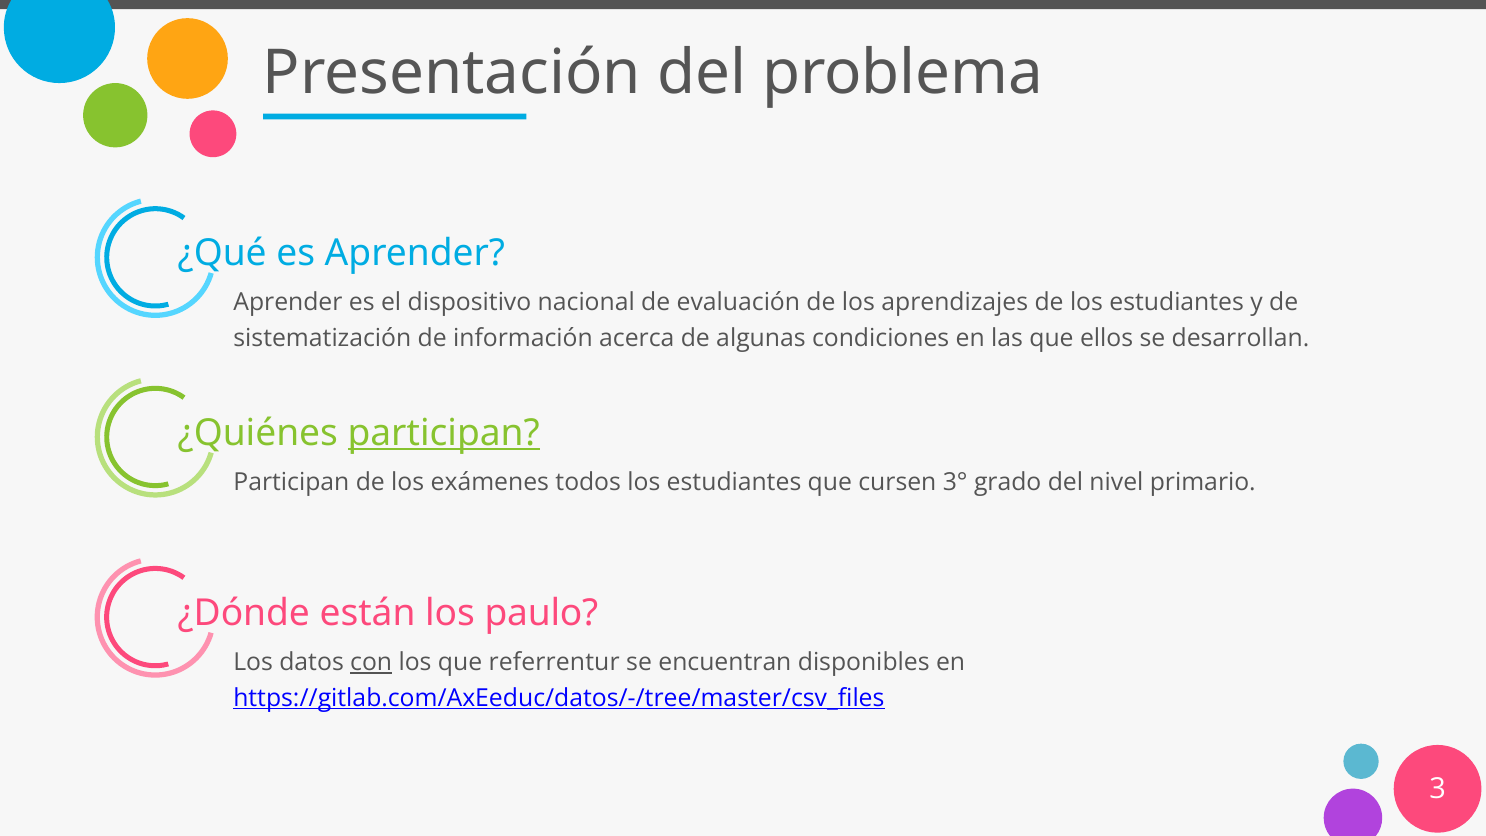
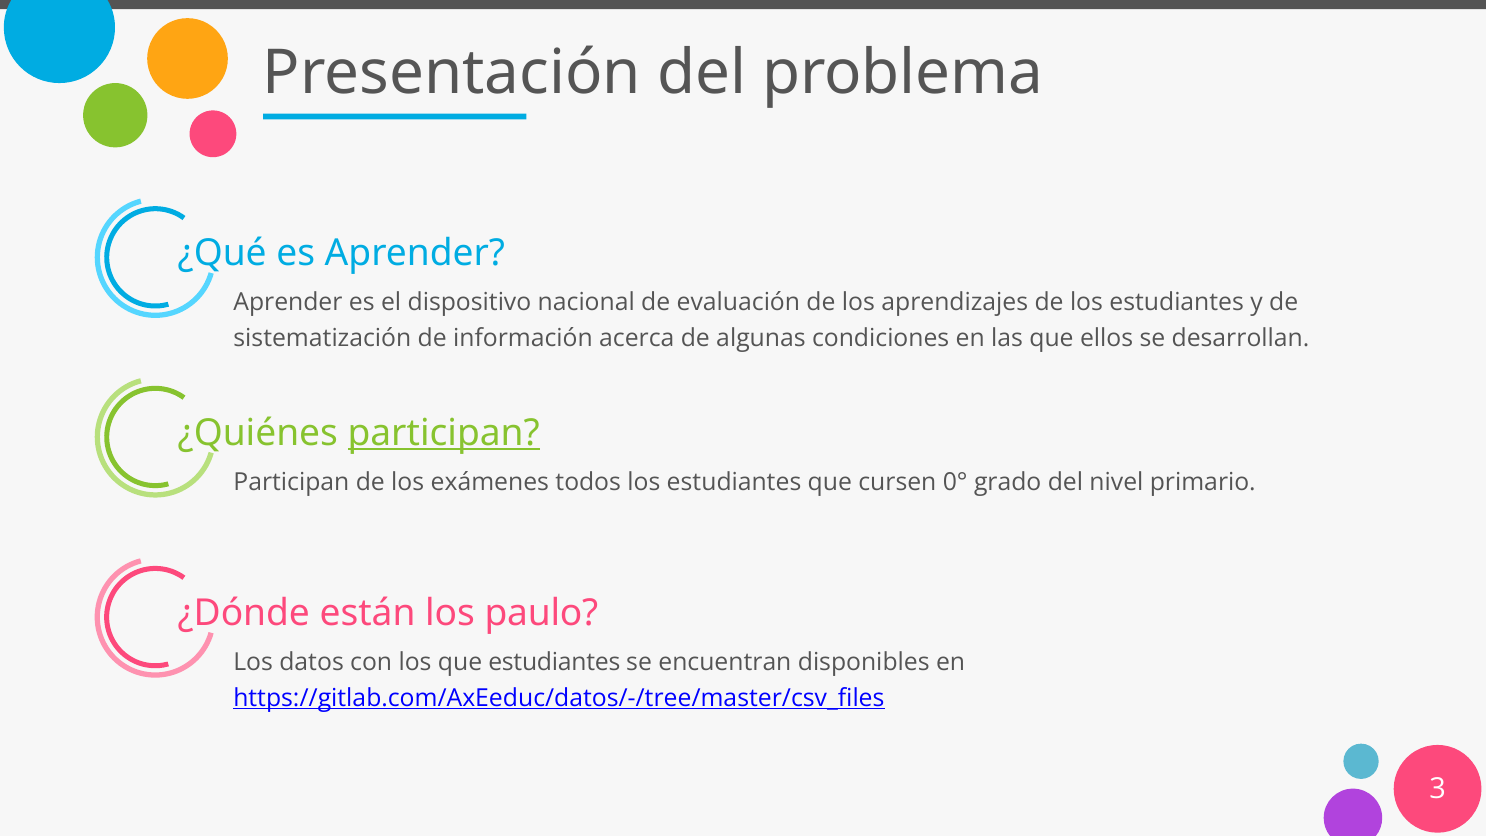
3°: 3° -> 0° (955, 482)
con underline: present -> none (371, 662)
que referrentur: referrentur -> estudiantes (554, 662)
